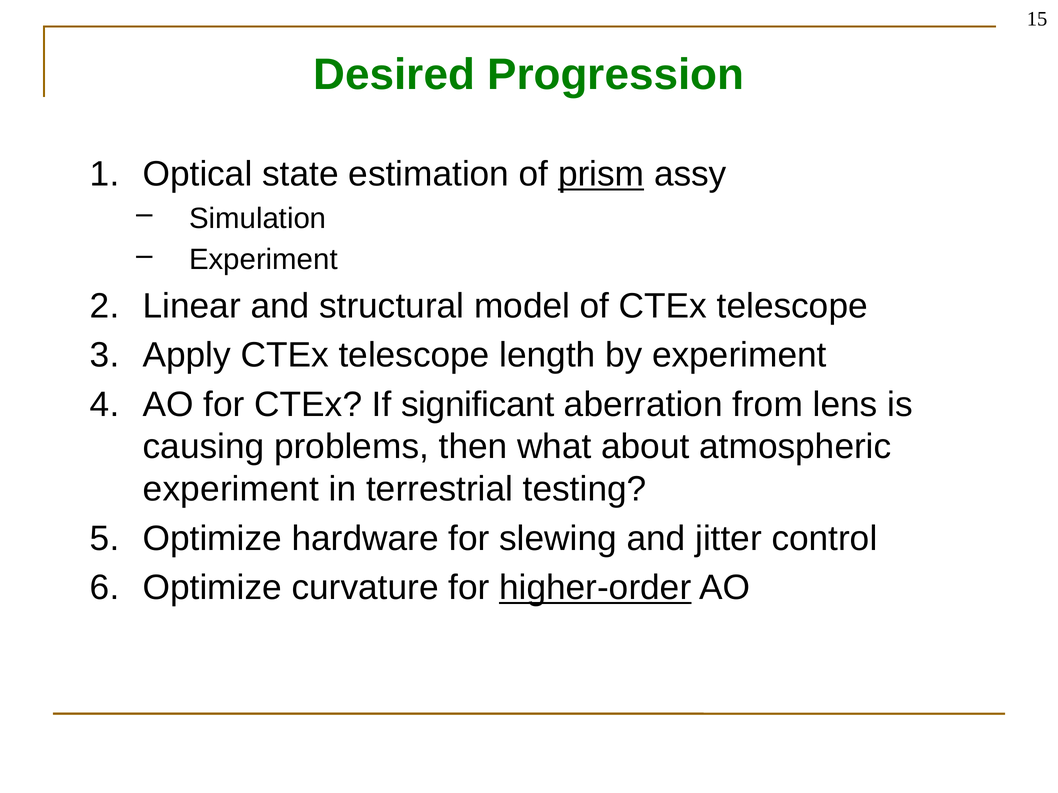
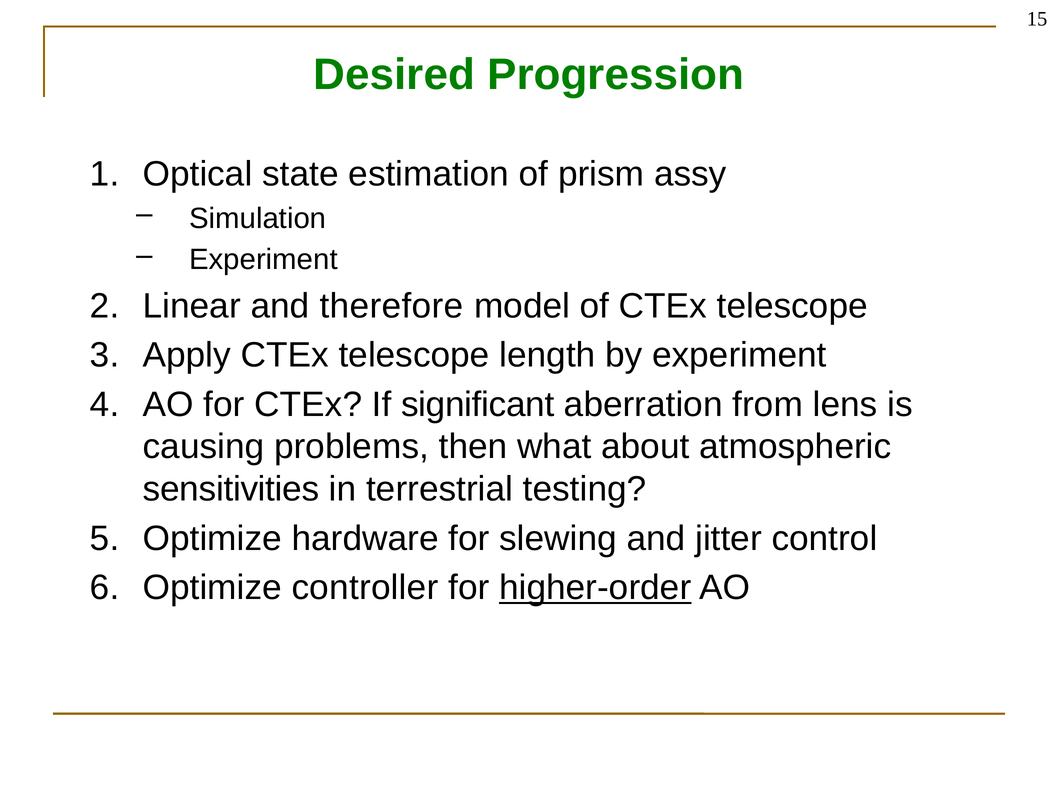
prism underline: present -> none (601, 174)
structural: structural -> therefore (392, 306)
experiment: experiment -> sensitivities (231, 489)
curvature: curvature -> controller (365, 588)
